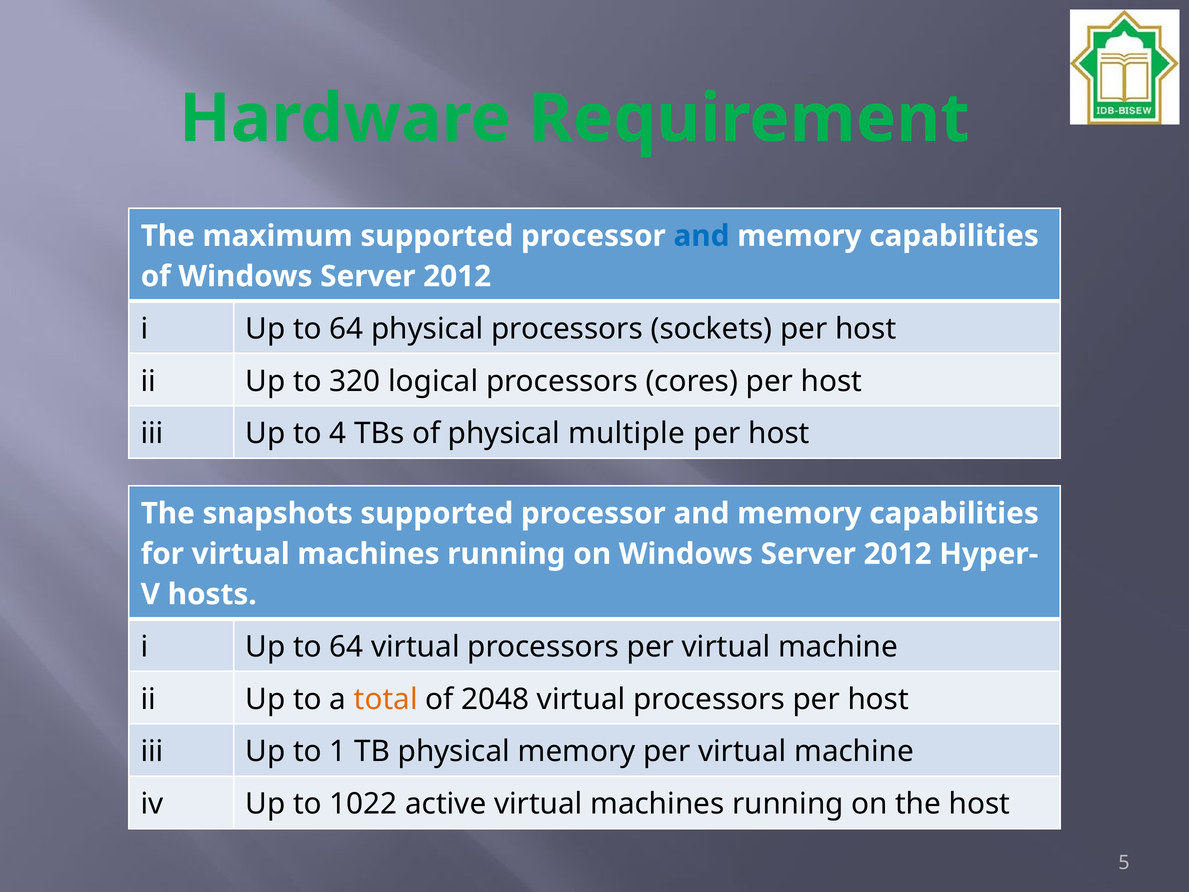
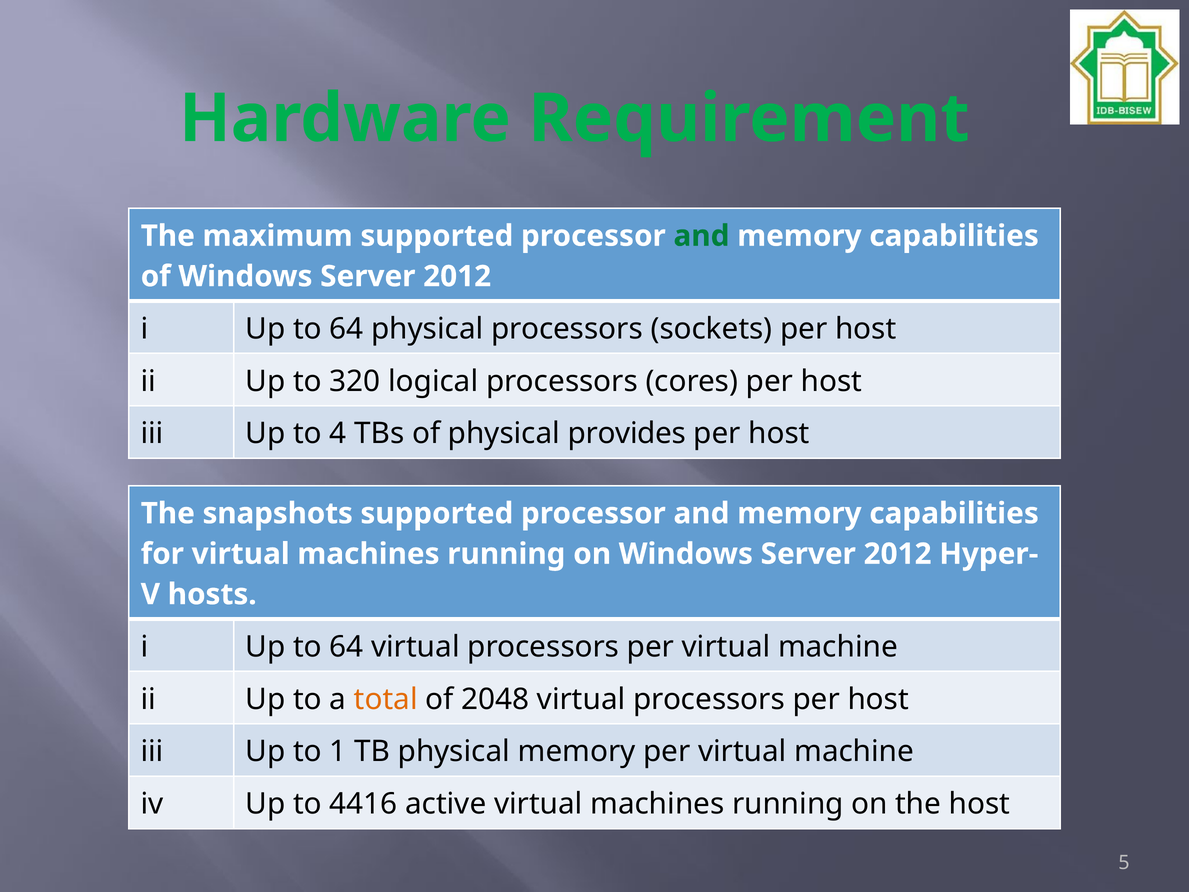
and colour: blue -> green (701, 236)
multiple: multiple -> provides (627, 433)
1022: 1022 -> 4416 (363, 804)
